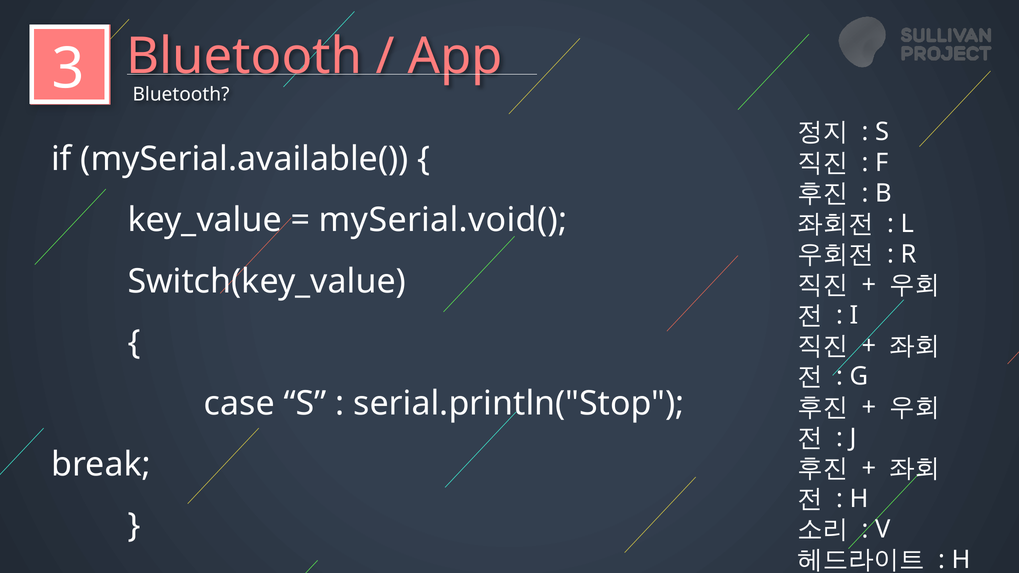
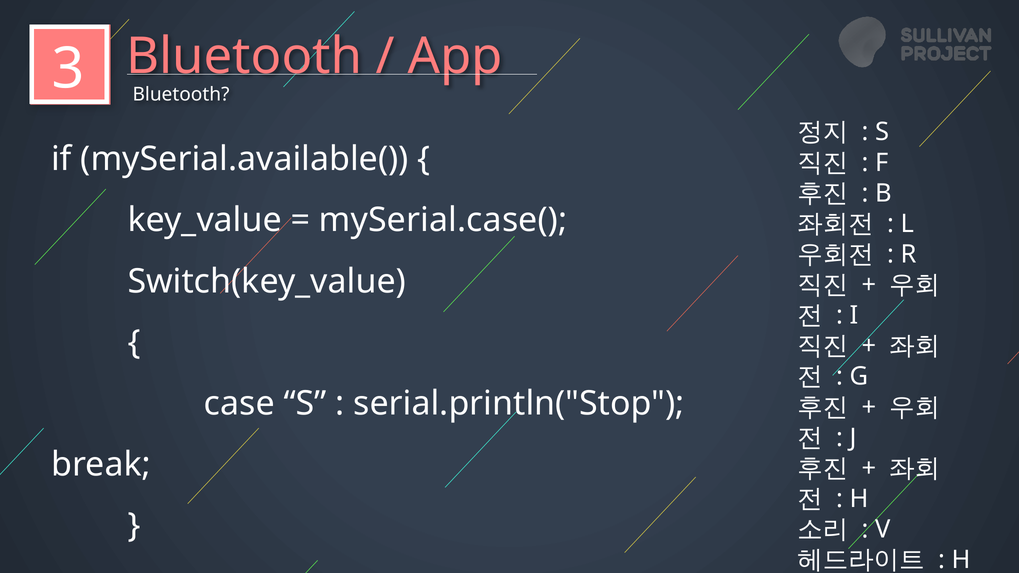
mySerial.void(: mySerial.void( -> mySerial.case( (443, 220)
